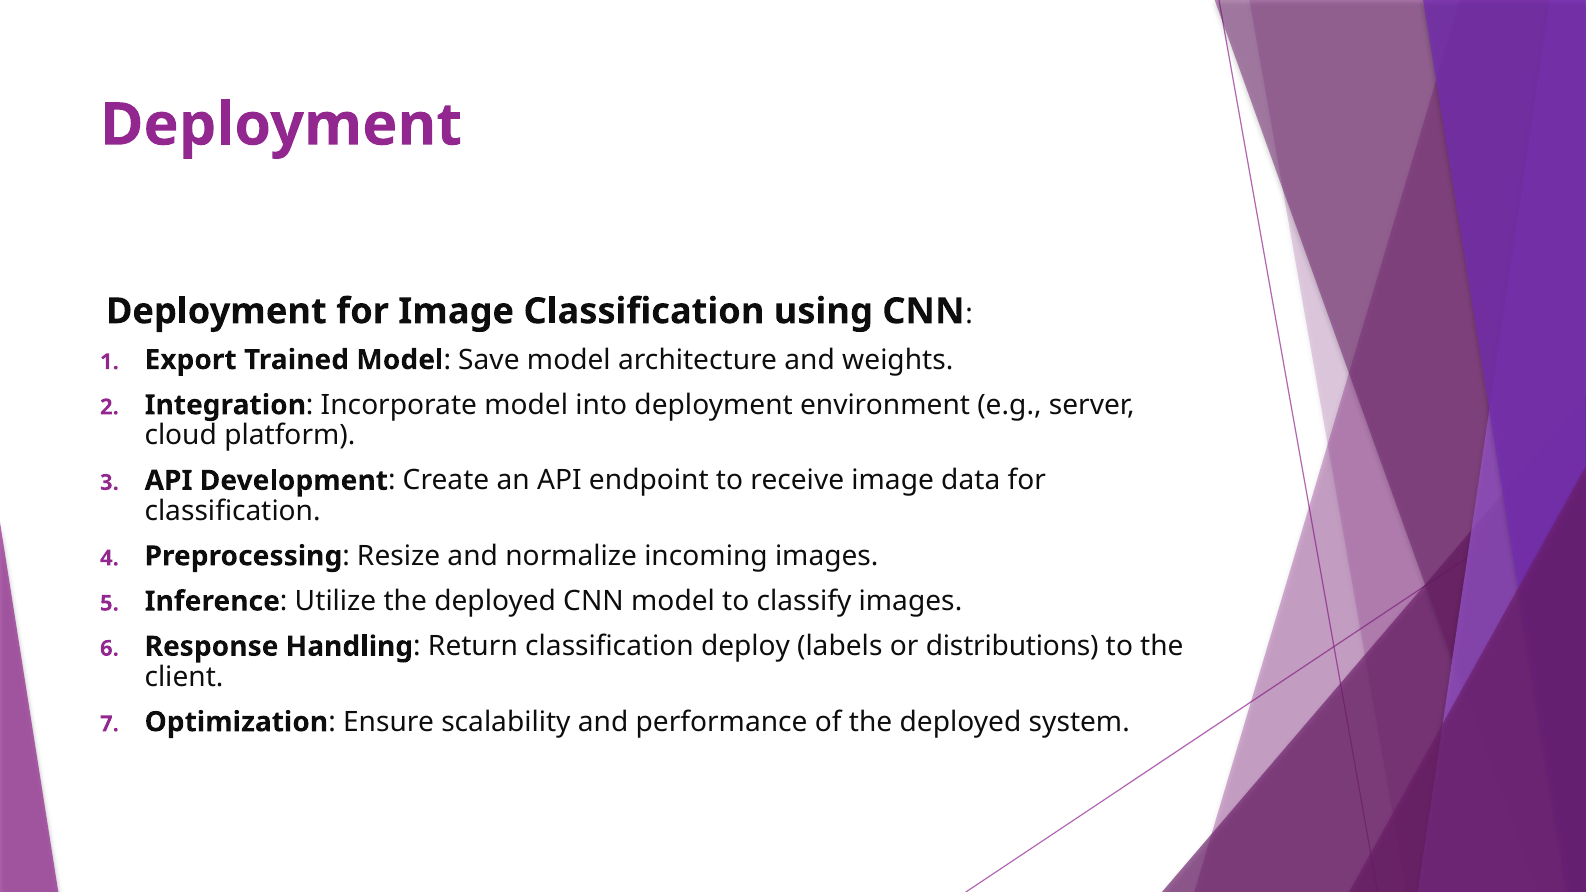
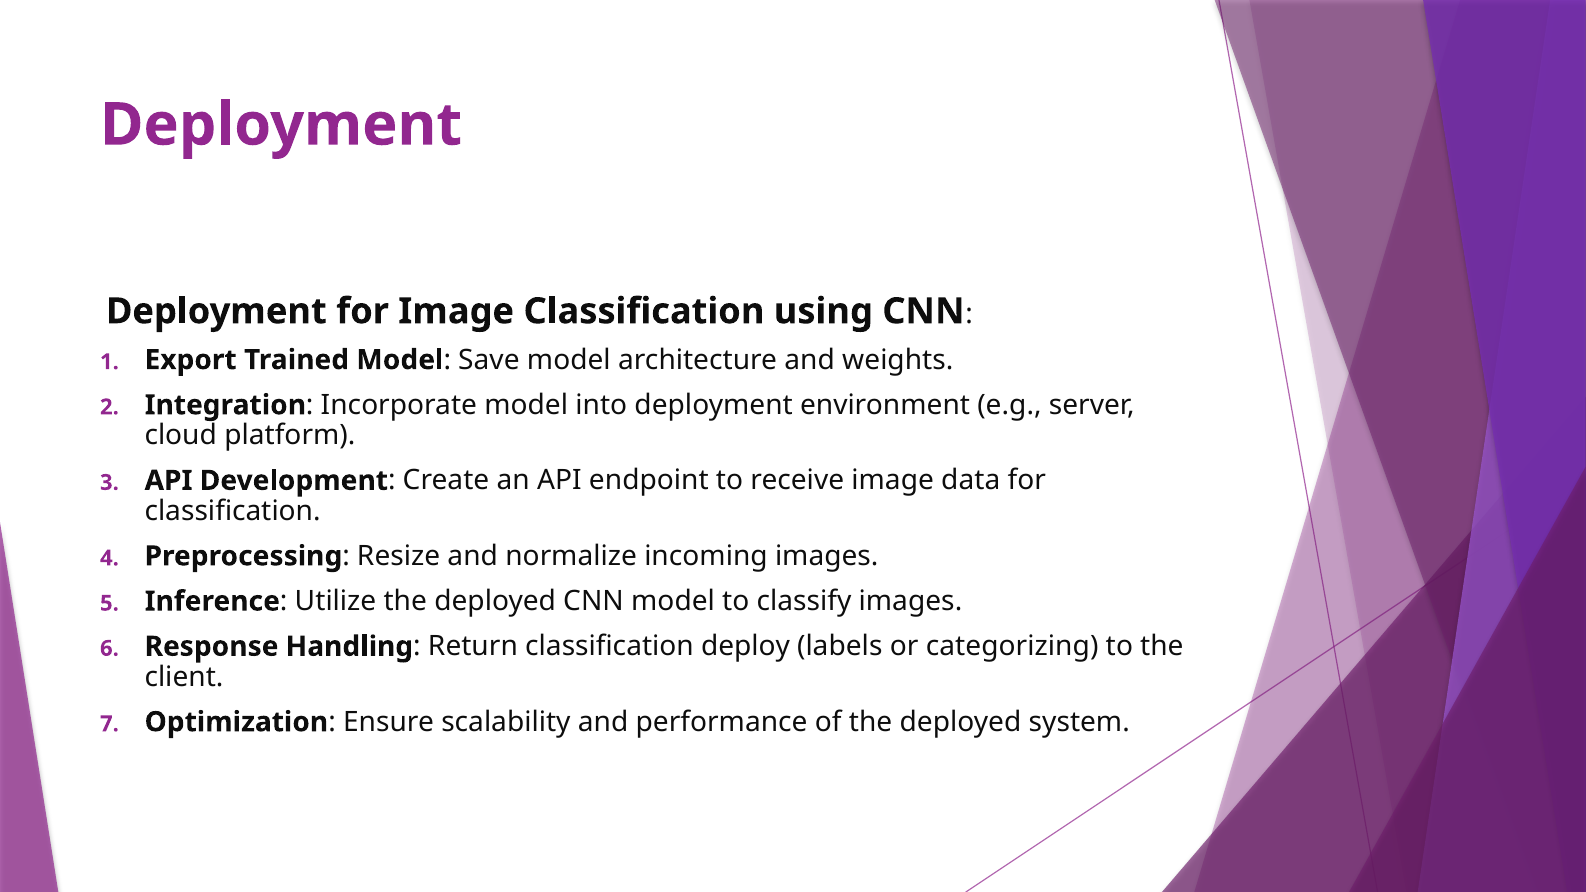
distributions: distributions -> categorizing (1012, 647)
